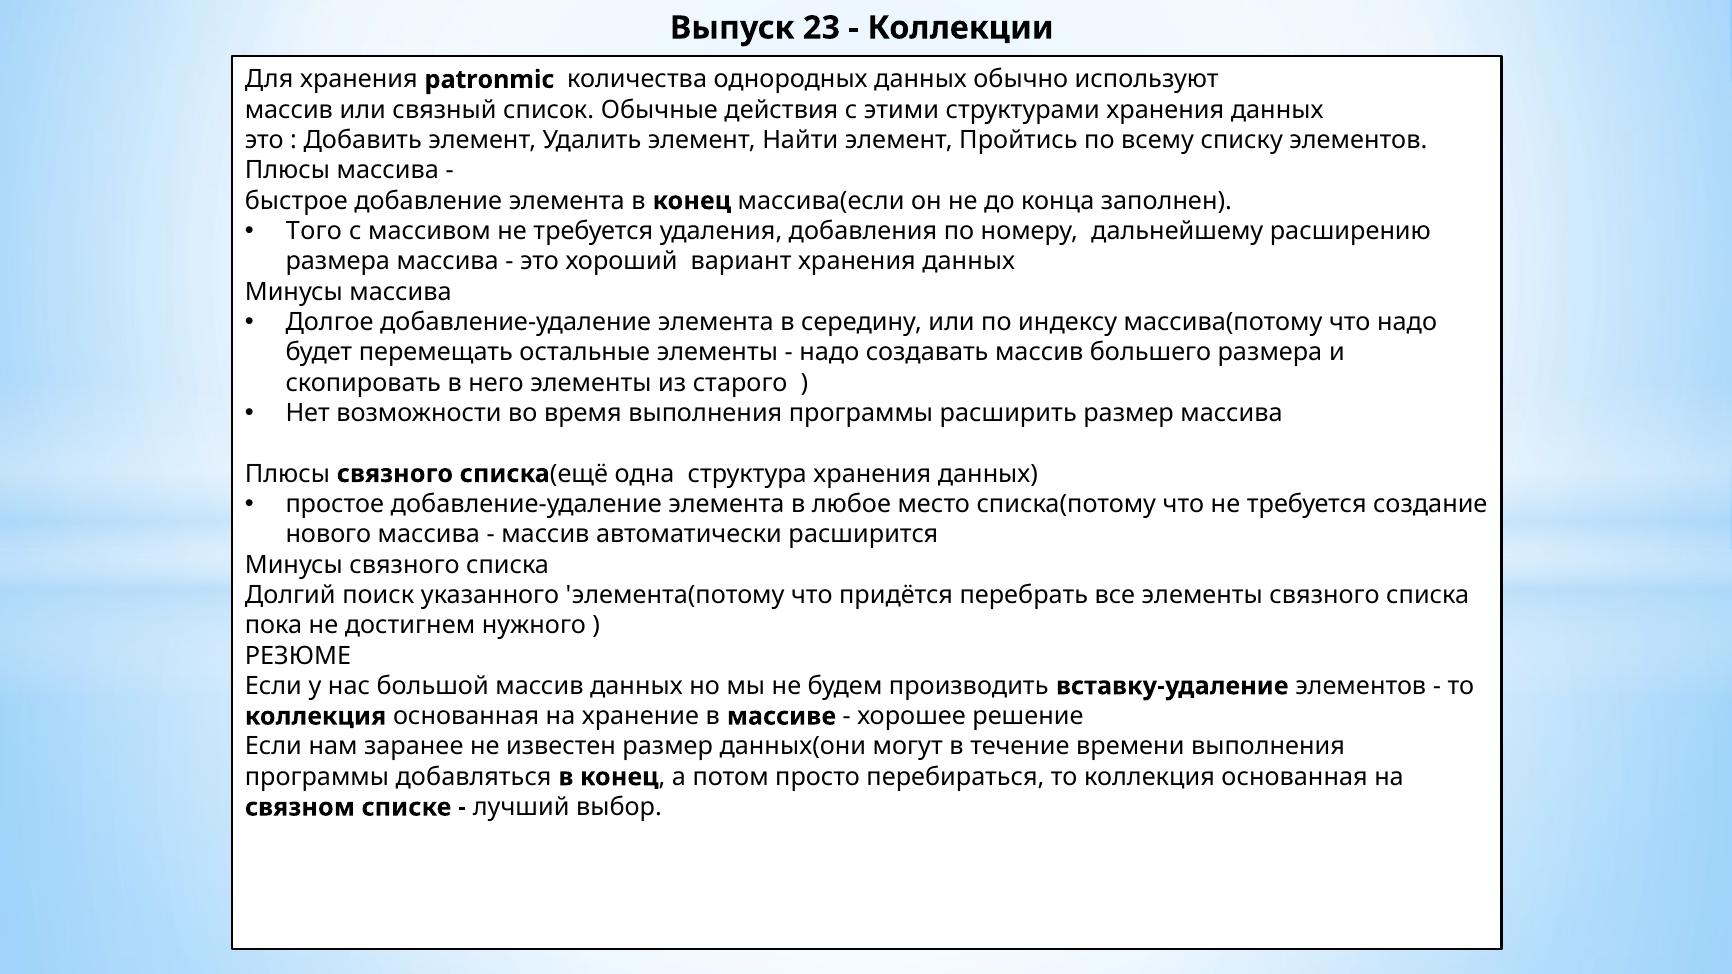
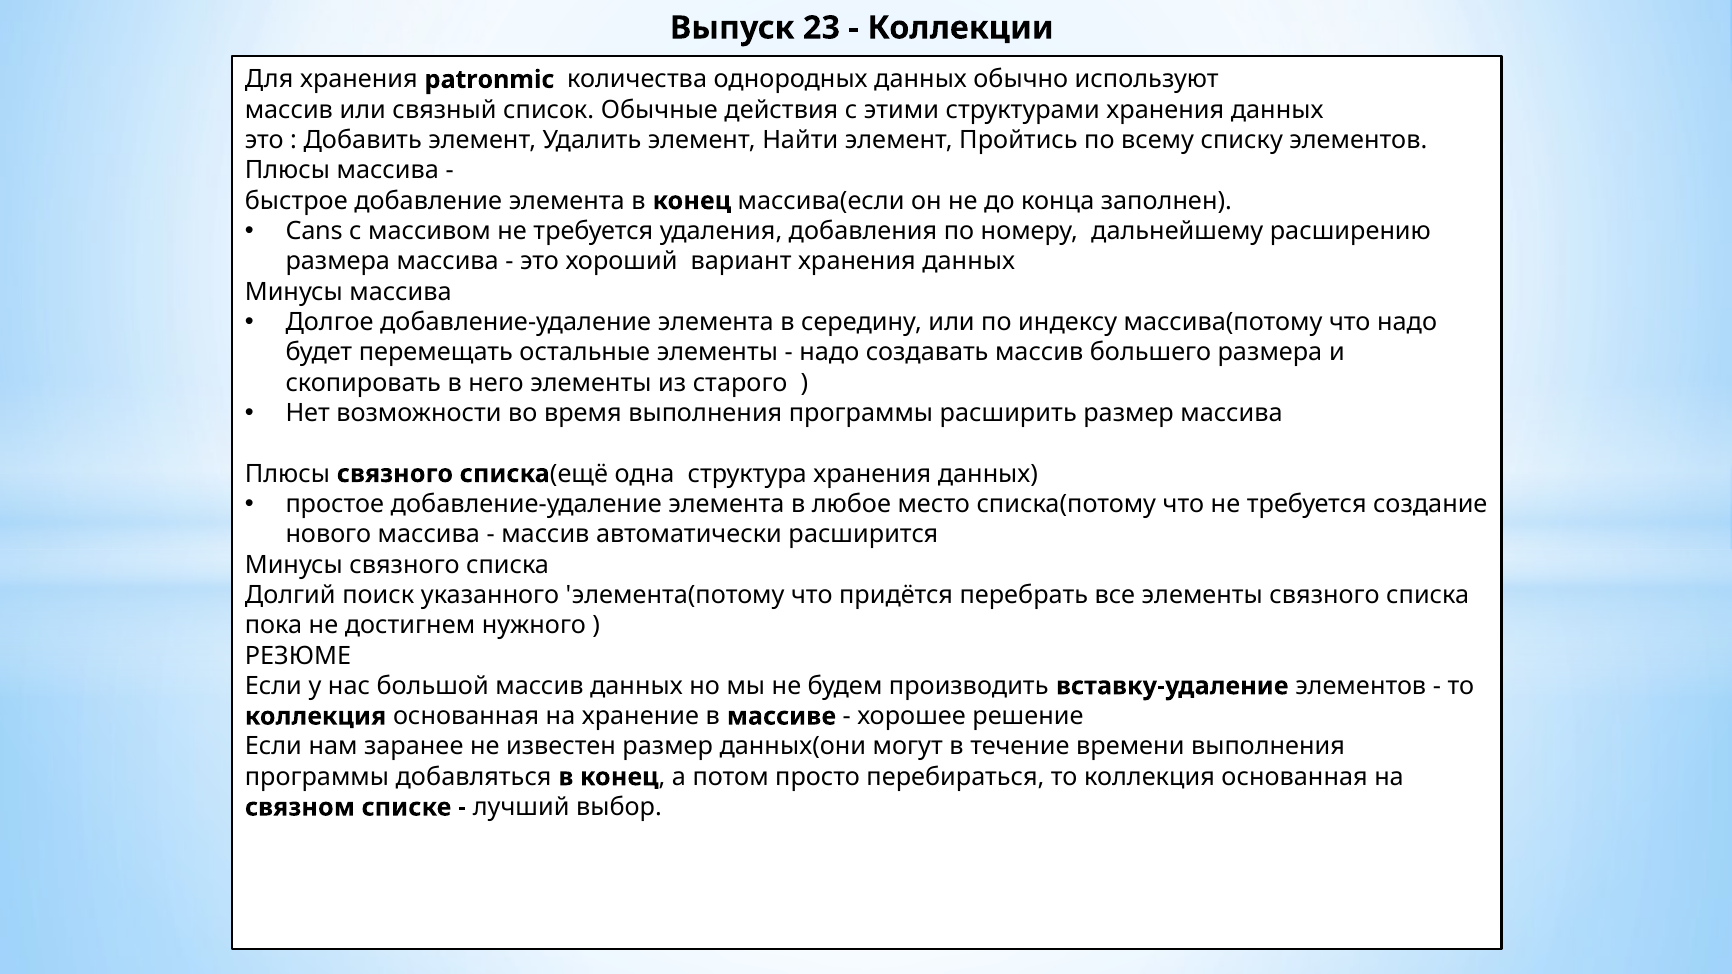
Того: Того -> Cans (314, 231)
